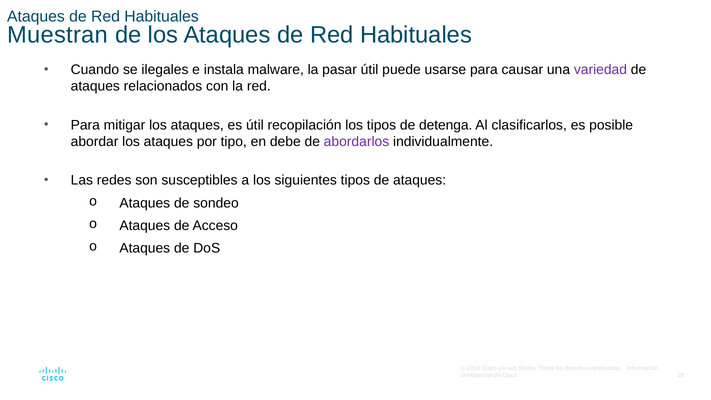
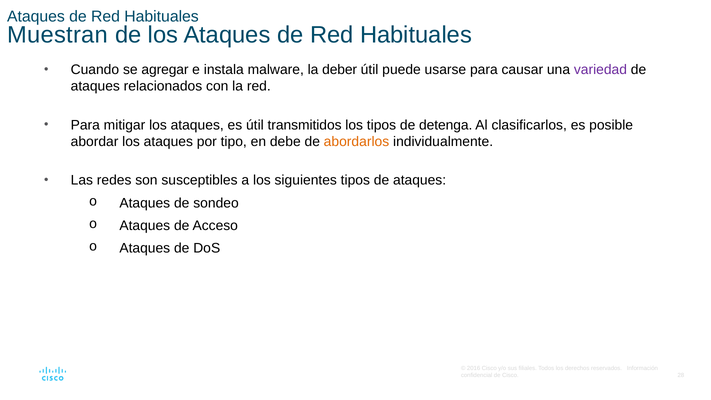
ilegales: ilegales -> agregar (165, 70)
pasar: pasar -> deber (340, 70)
recopilación: recopilación -> transmitidos (305, 125)
abordarlos colour: purple -> orange (356, 142)
